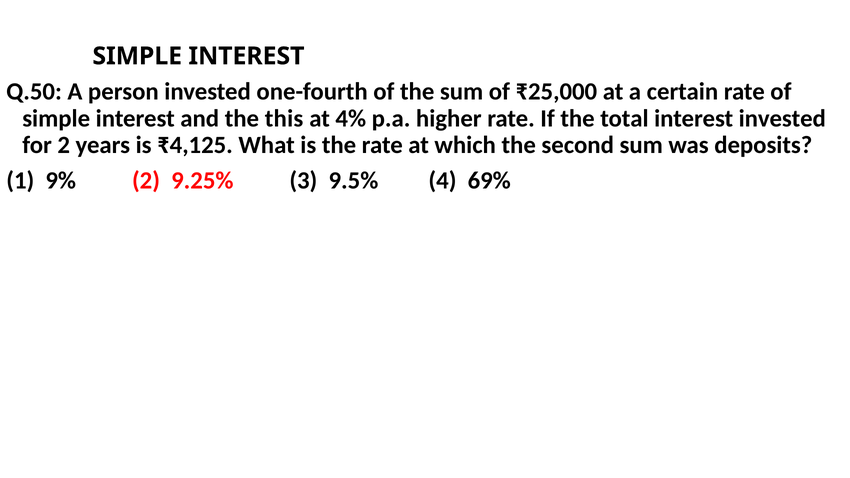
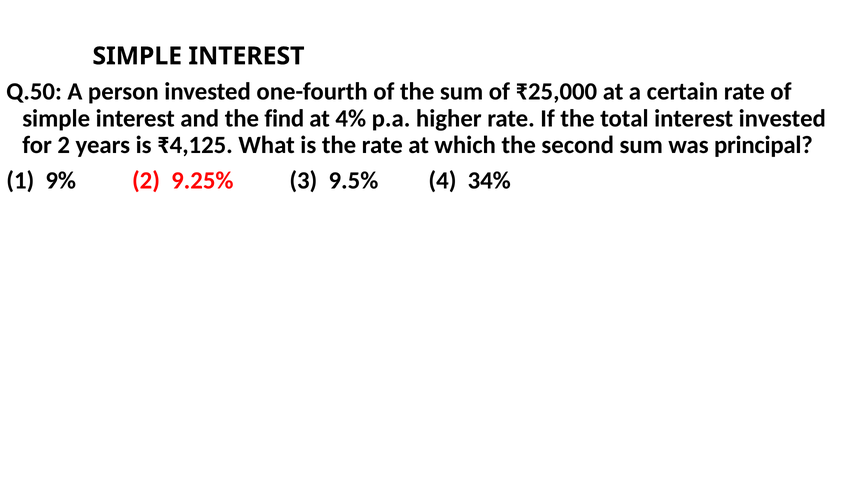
this: this -> find (284, 118)
deposits: deposits -> principal (763, 145)
69%: 69% -> 34% (489, 181)
